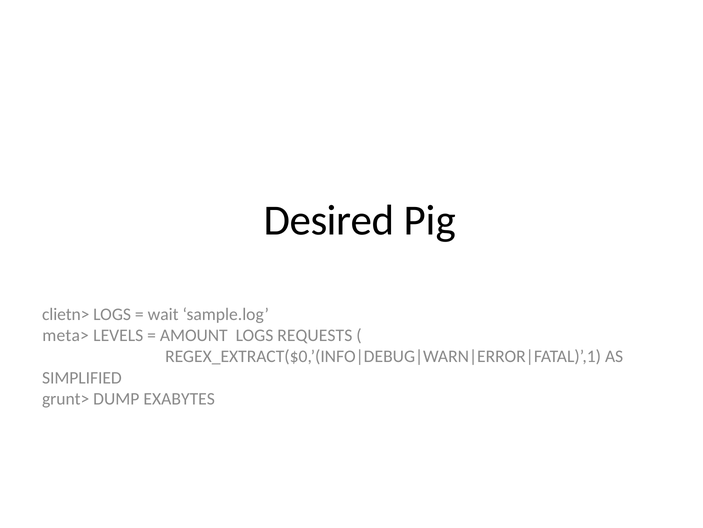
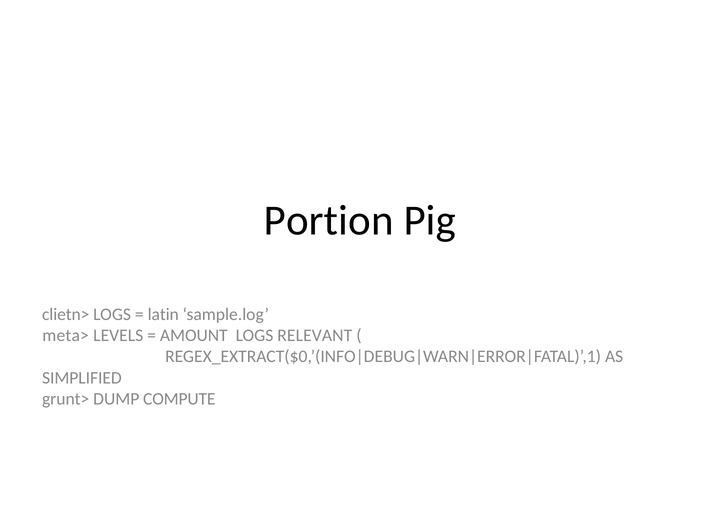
Desired: Desired -> Portion (329, 220)
wait: wait -> latin (163, 314)
REQUESTS: REQUESTS -> RELEVANT (315, 335)
EXABYTES: EXABYTES -> COMPUTE (179, 398)
